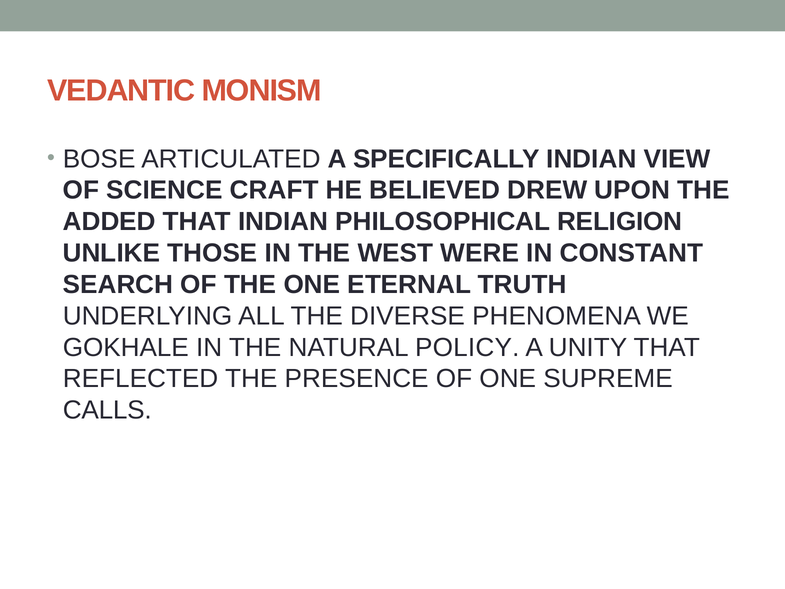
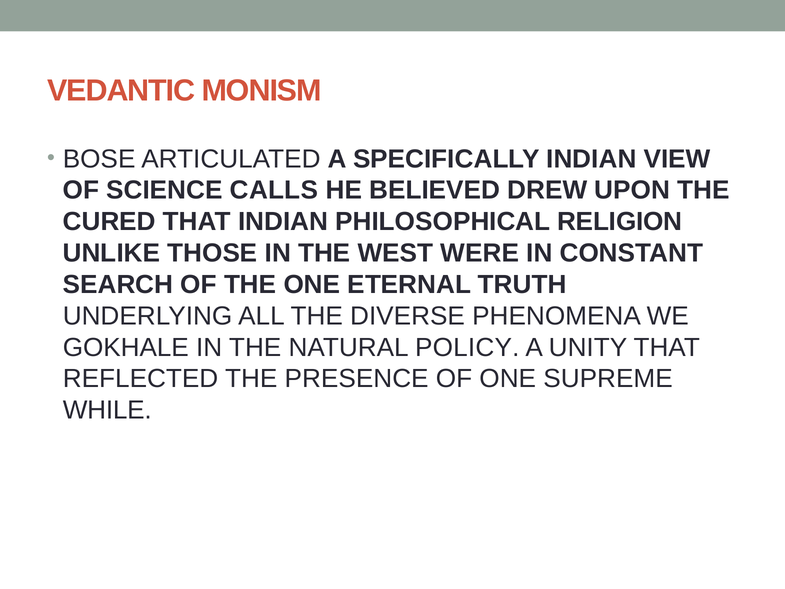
CRAFT: CRAFT -> CALLS (274, 190)
ADDED: ADDED -> CURED (109, 222)
CALLS: CALLS -> WHILE (107, 410)
